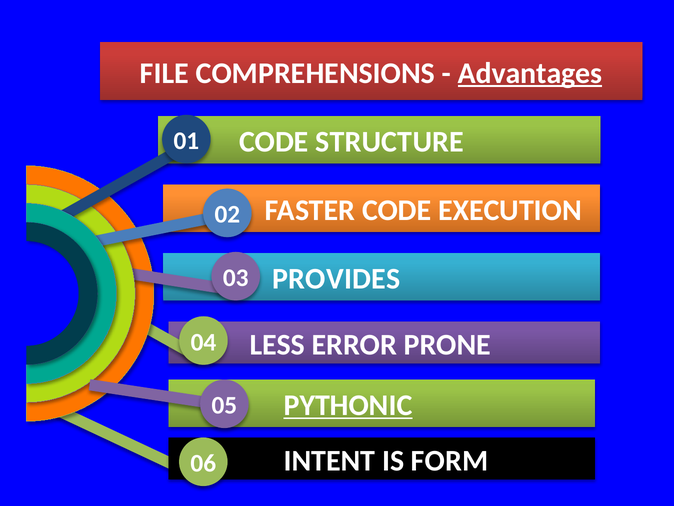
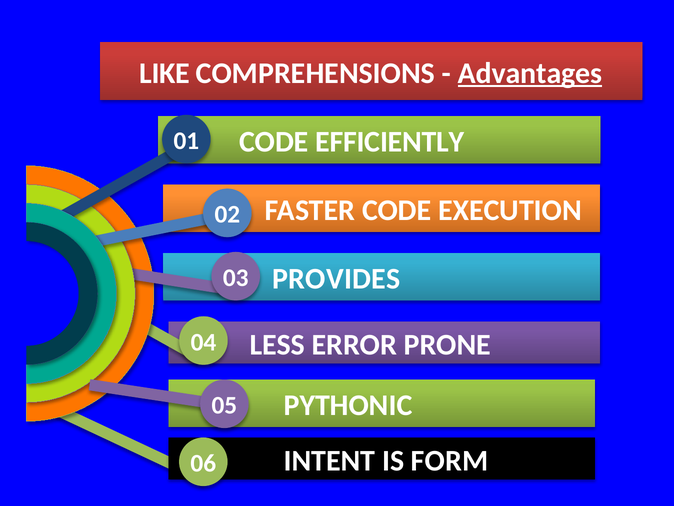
FILE: FILE -> LIKE (165, 73)
STRUCTURE: STRUCTURE -> EFFICIENTLY (390, 142)
PYTHONIC underline: present -> none (348, 405)
